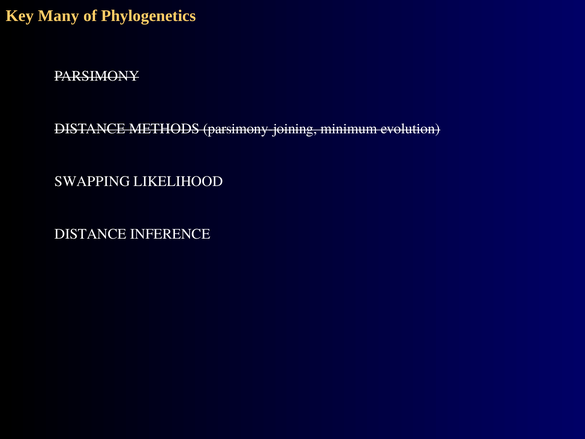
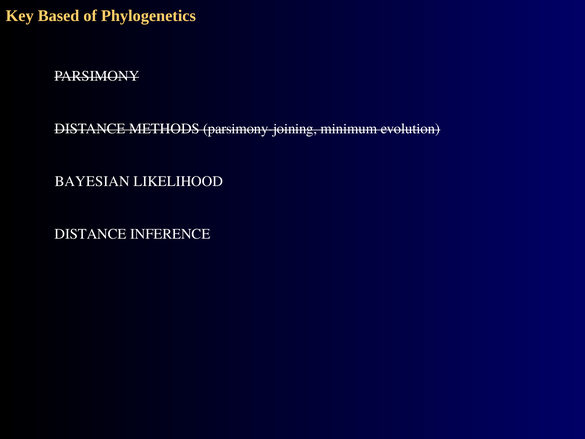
Many: Many -> Based (59, 16)
SWAPPING: SWAPPING -> BAYESIAN (92, 181)
